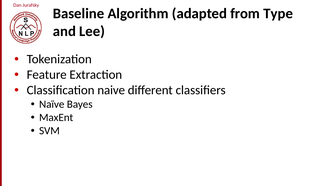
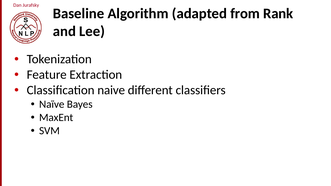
Type: Type -> Rank (278, 14)
